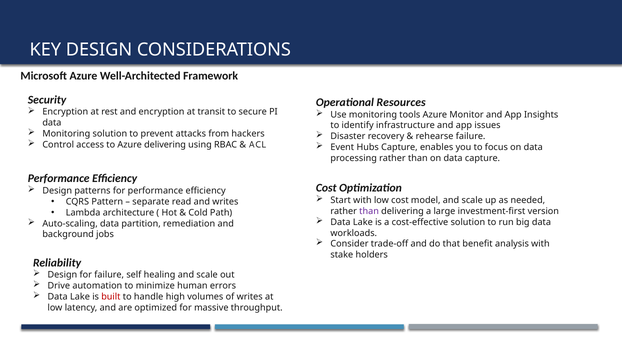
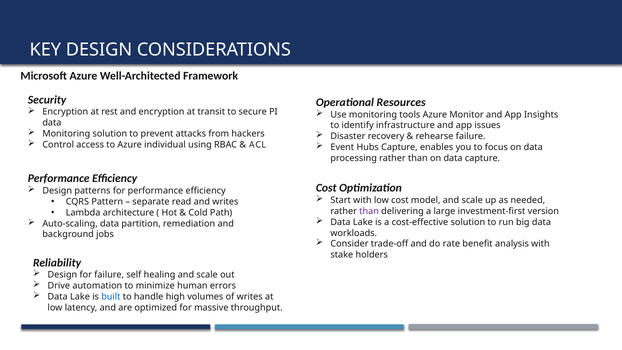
Azure delivering: delivering -> individual (165, 145)
that: that -> rate (451, 244)
built colour: red -> blue (111, 297)
